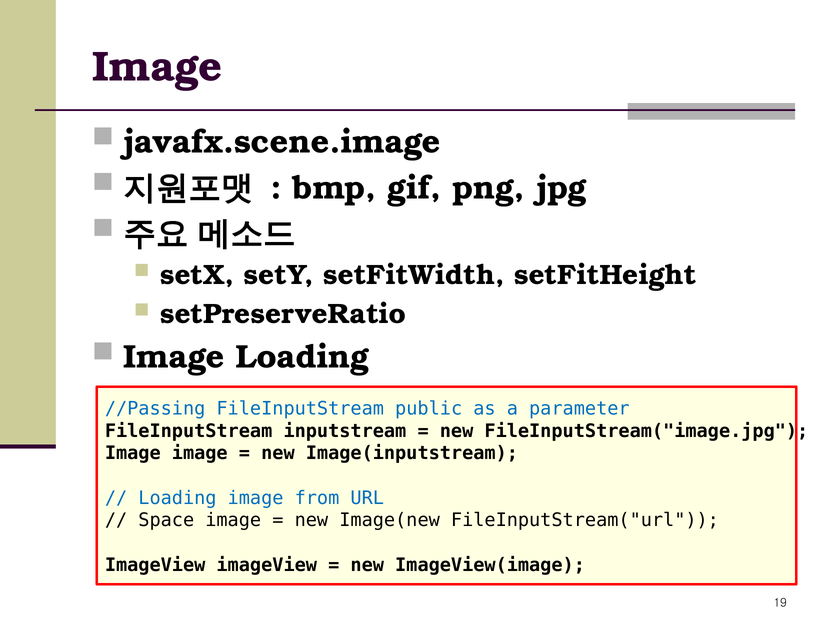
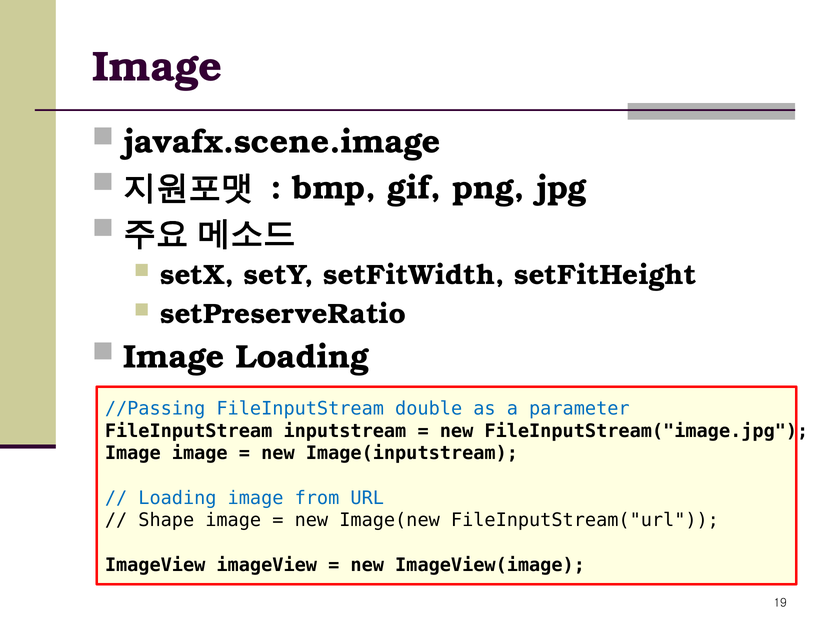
public: public -> double (429, 408)
Space: Space -> Shape (166, 520)
